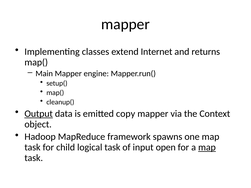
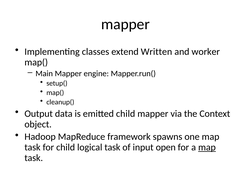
Internet: Internet -> Written (156, 52)
returns: returns -> worker (206, 52)
Output underline: present -> none (39, 114)
emitted copy: copy -> child (126, 114)
